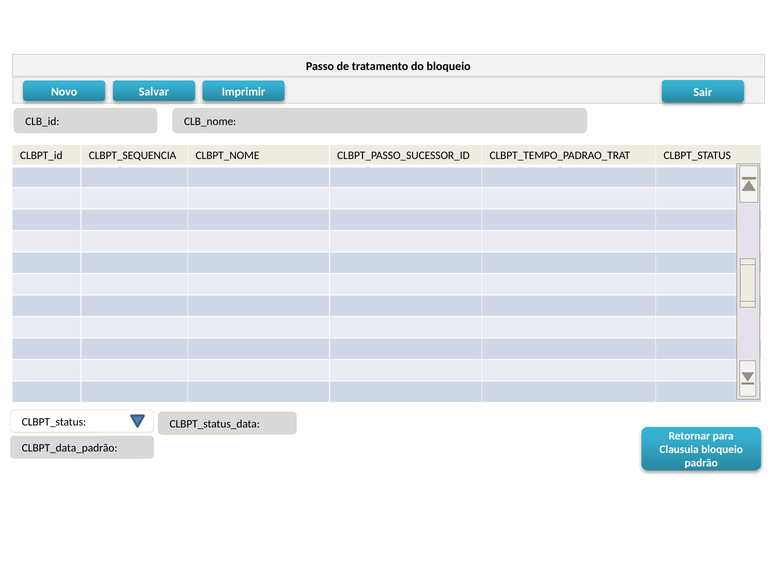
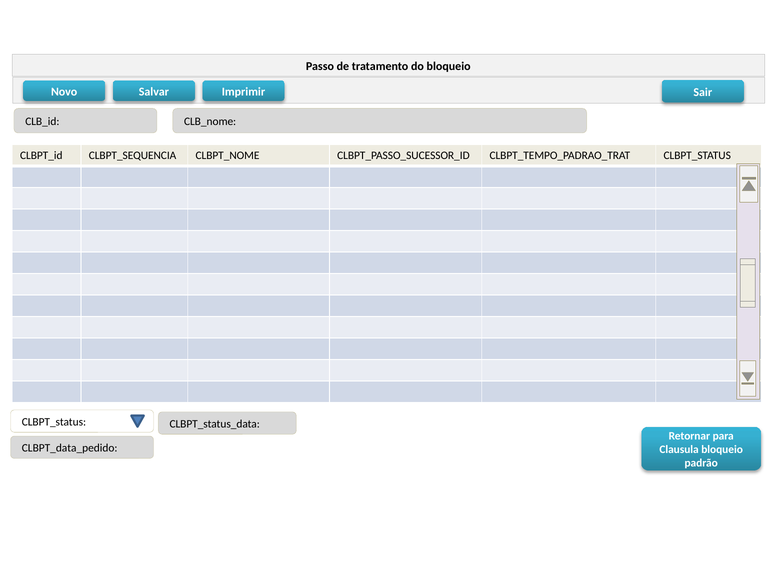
CLBPT_data_padrão: CLBPT_data_padrão -> CLBPT_data_pedido (70, 448)
